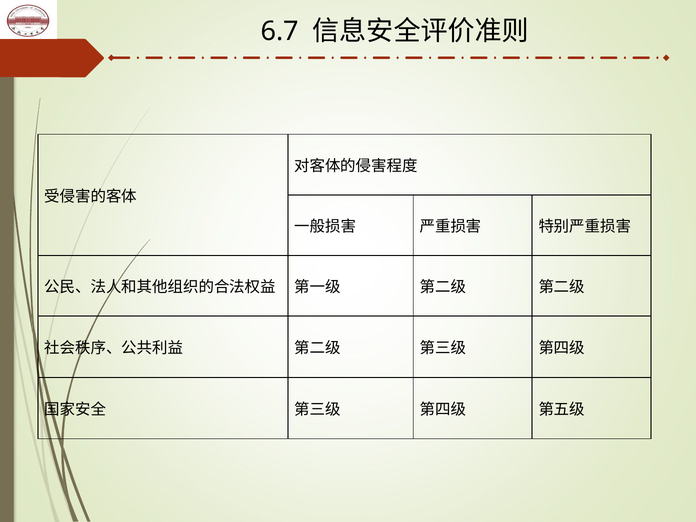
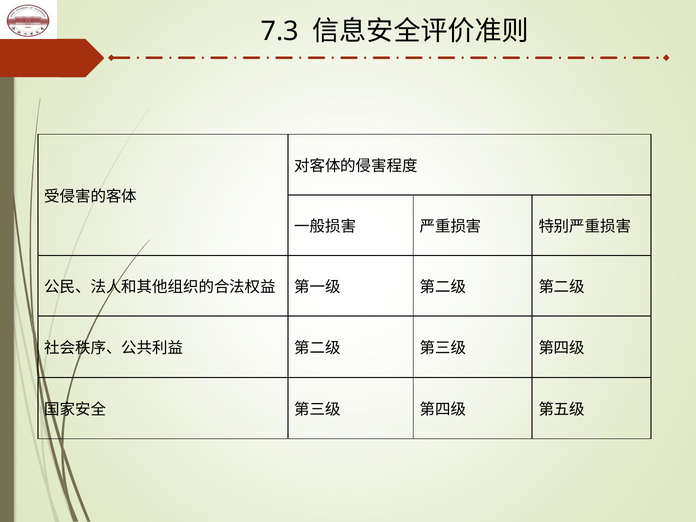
6.7: 6.7 -> 7.3 (280, 31)
